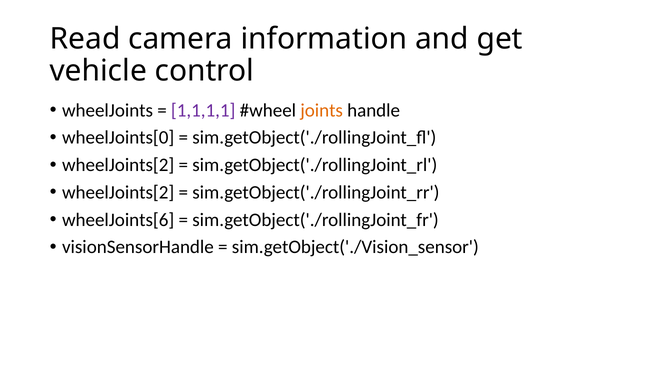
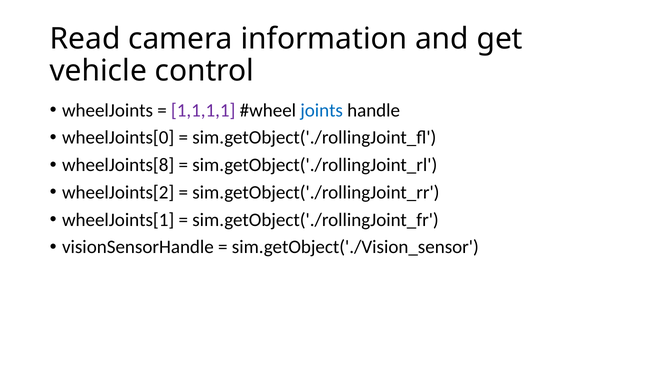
joints colour: orange -> blue (322, 110)
wheelJoints[2: wheelJoints[2 -> wheelJoints[8 (118, 165)
wheelJoints[6: wheelJoints[6 -> wheelJoints[1 (118, 220)
